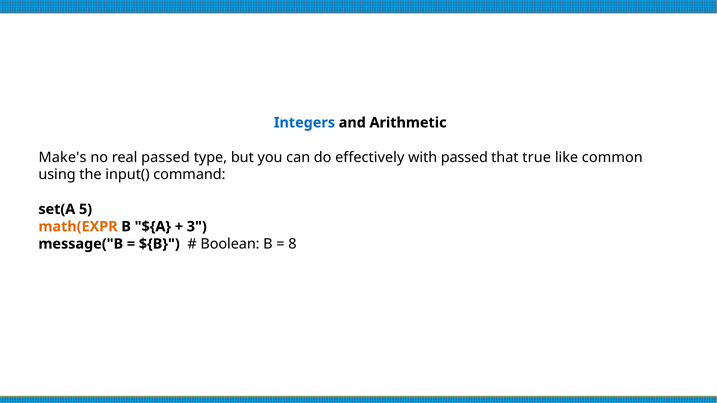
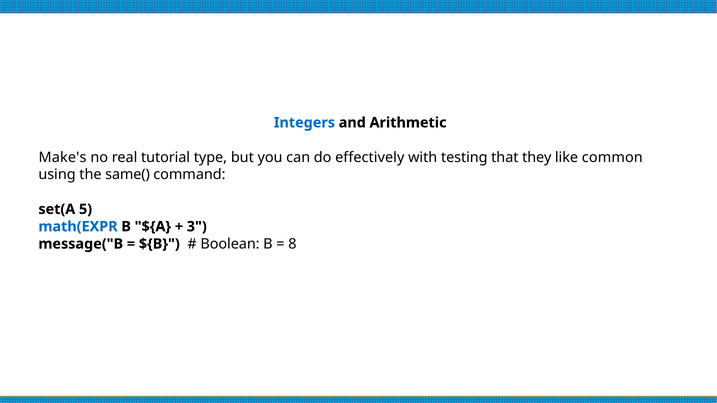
real passed: passed -> tutorial (166, 157)
with passed: passed -> testing (464, 157)
true: true -> they (537, 157)
input(: input( -> same( (128, 175)
math(EXPR colour: orange -> blue (78, 227)
